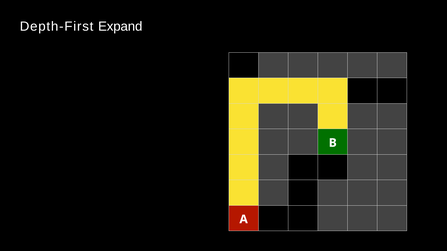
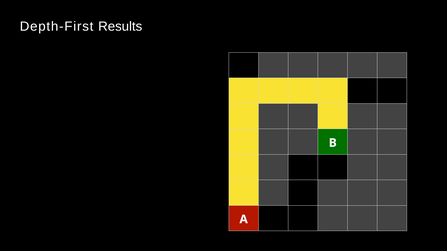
Expand: Expand -> Results (120, 27)
